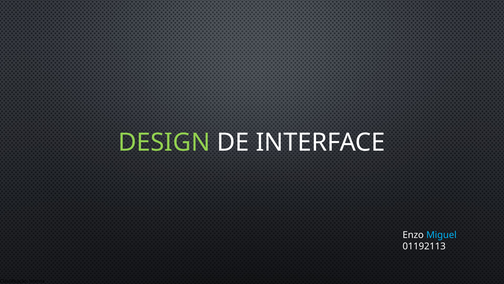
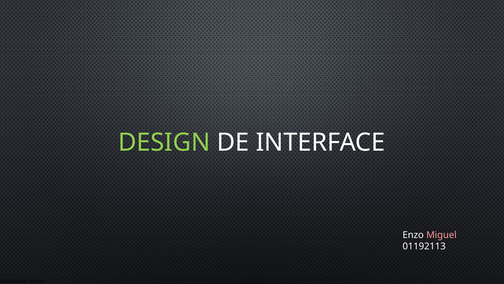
Miguel colour: light blue -> pink (441, 234)
